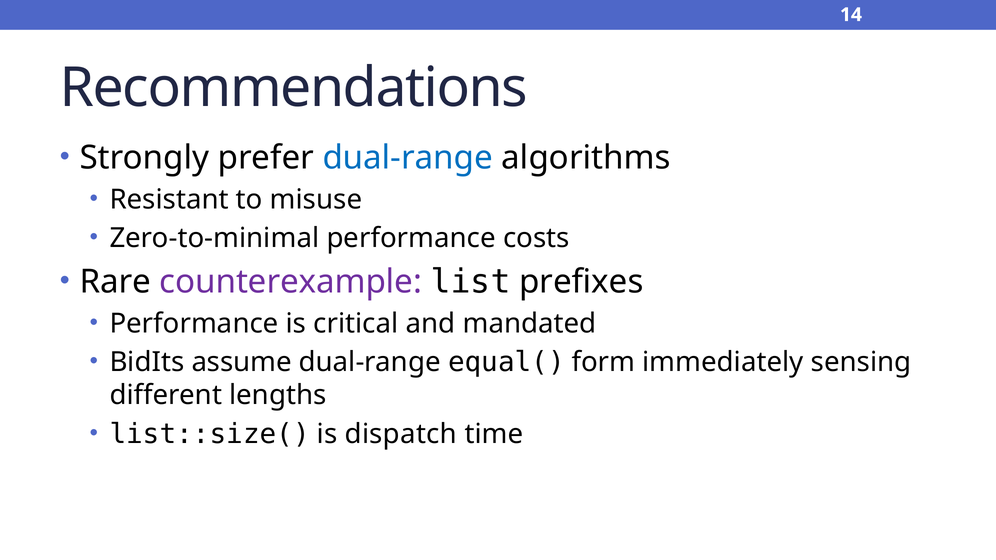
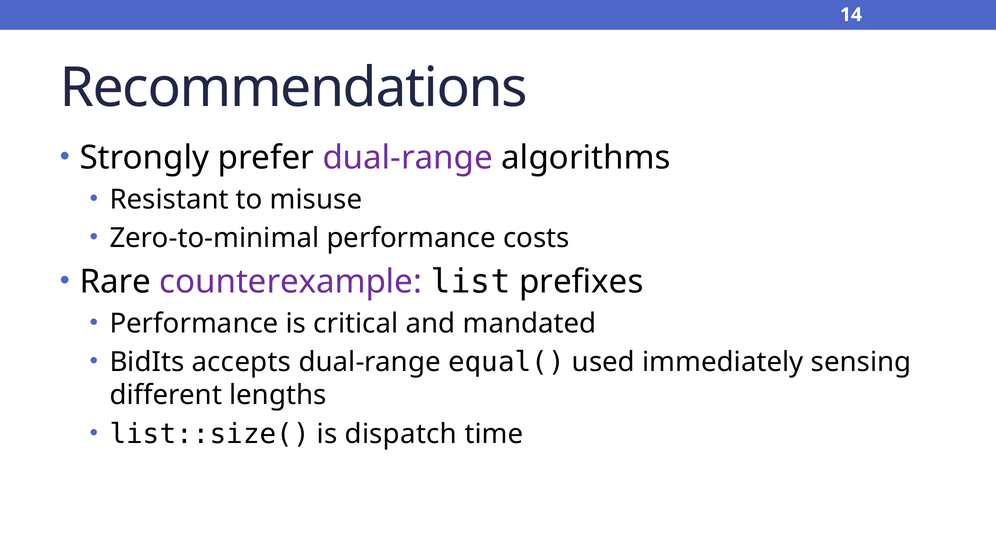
dual-range colour: blue -> purple (408, 158)
assume: assume -> accepts (241, 362)
form: form -> used (603, 362)
